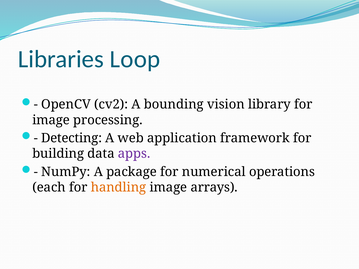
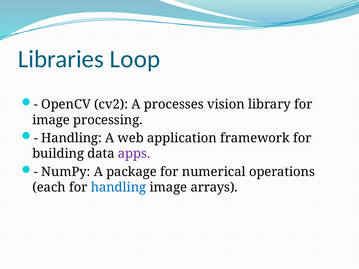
bounding: bounding -> processes (174, 105)
Detecting: Detecting -> Handling (72, 138)
handling colour: orange -> blue (119, 187)
